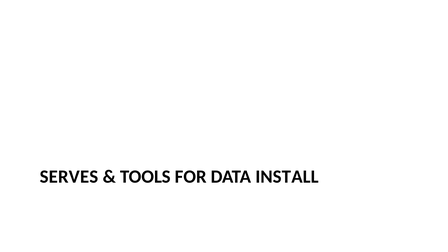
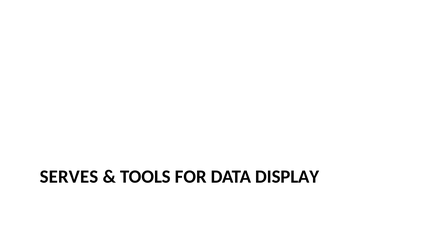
INSTALL: INSTALL -> DISPLAY (287, 177)
